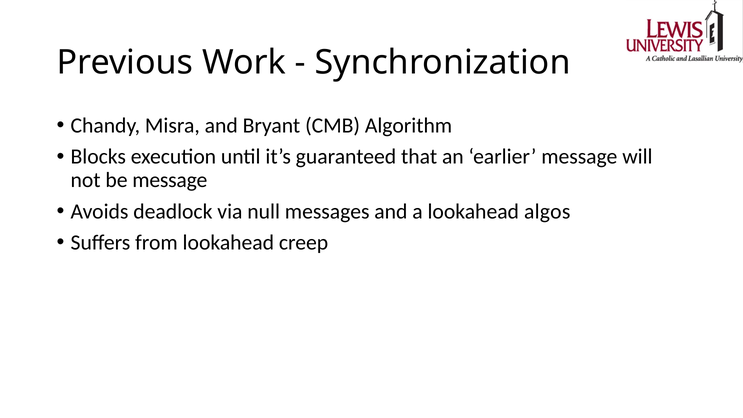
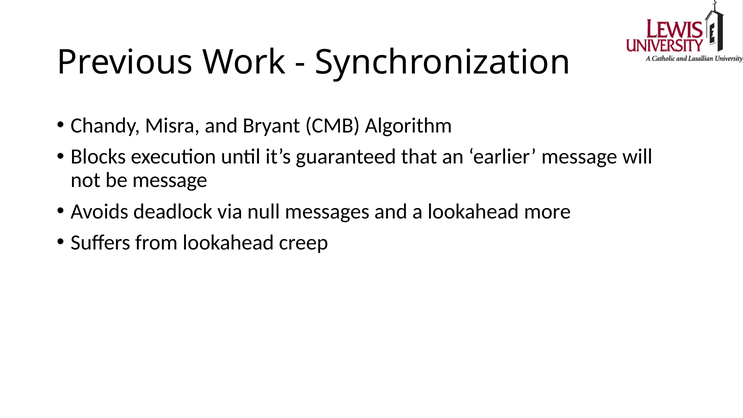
algos: algos -> more (547, 211)
